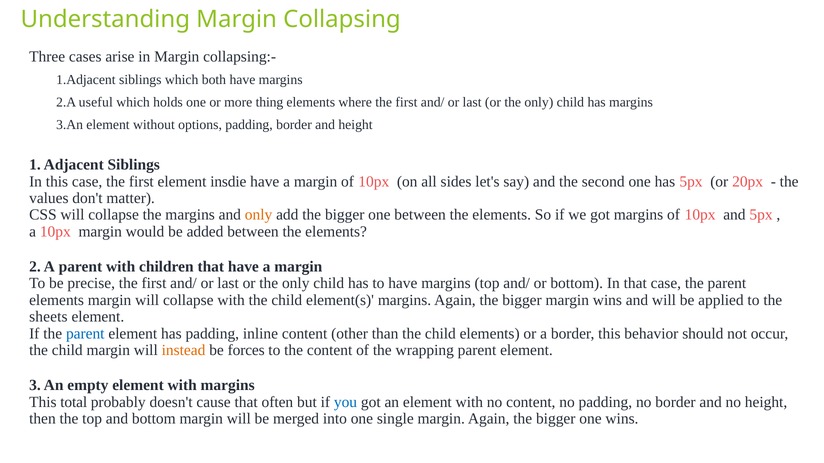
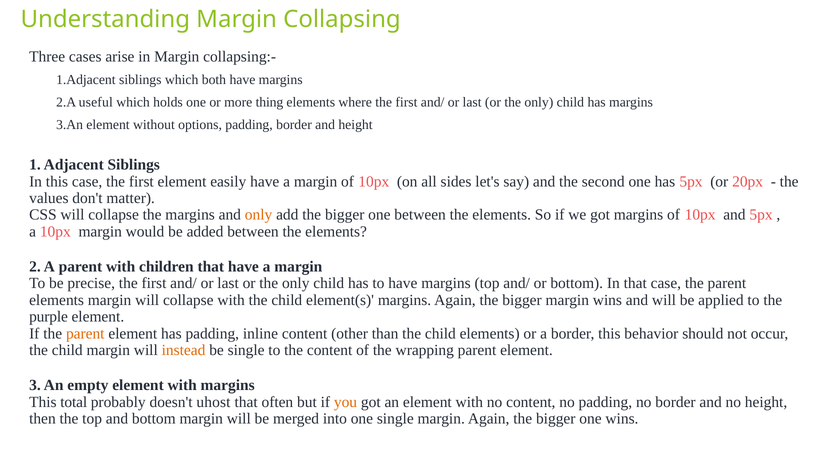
insdie: insdie -> easily (228, 182)
sheets: sheets -> purple (49, 317)
parent colour: blue -> orange (85, 334)
be forces: forces -> single (246, 350)
cause: cause -> uhost (213, 402)
you colour: blue -> orange (346, 402)
